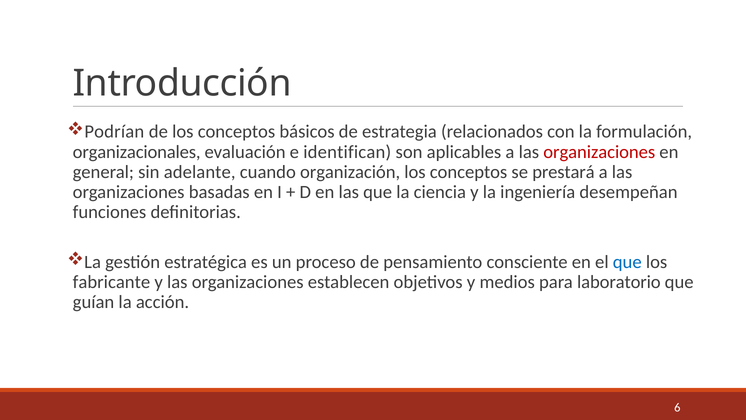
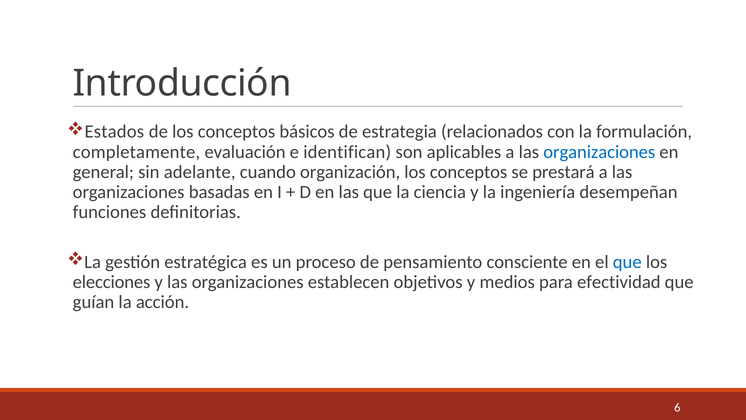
Podrían: Podrían -> Estados (114, 132)
organizacionales: organizacionales -> completamente (136, 152)
organizaciones colour: red -> blue (599, 152)
fabricante: fabricante -> elecciones (112, 282)
laboratorio: laboratorio -> efectividad (619, 282)
